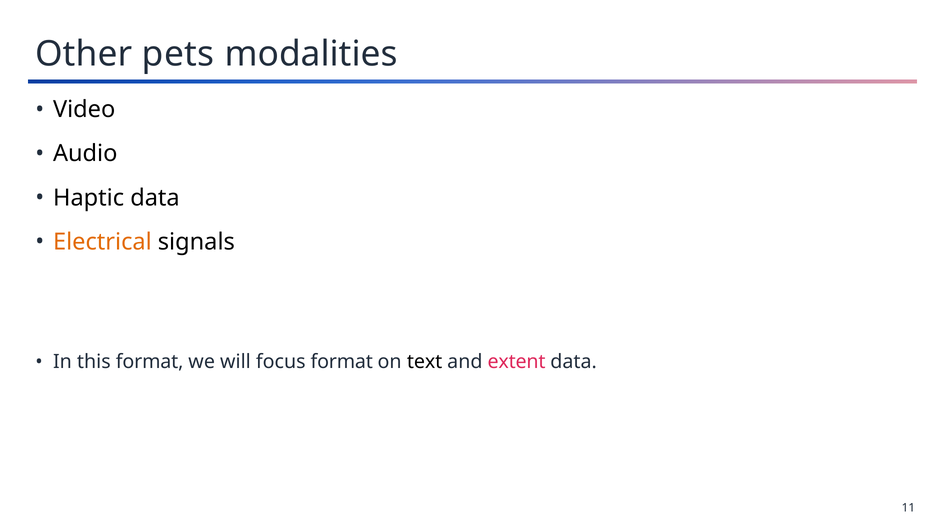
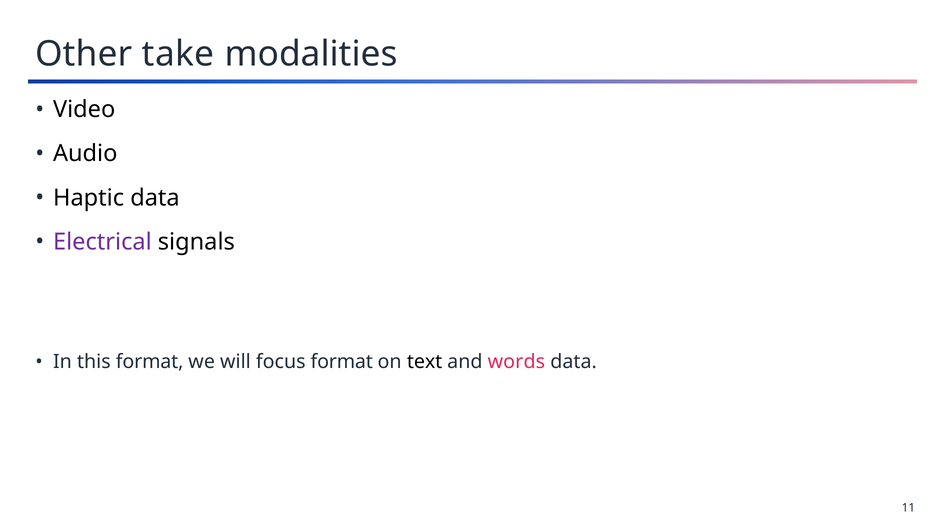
pets: pets -> take (178, 54)
Electrical colour: orange -> purple (102, 242)
extent: extent -> words (516, 362)
